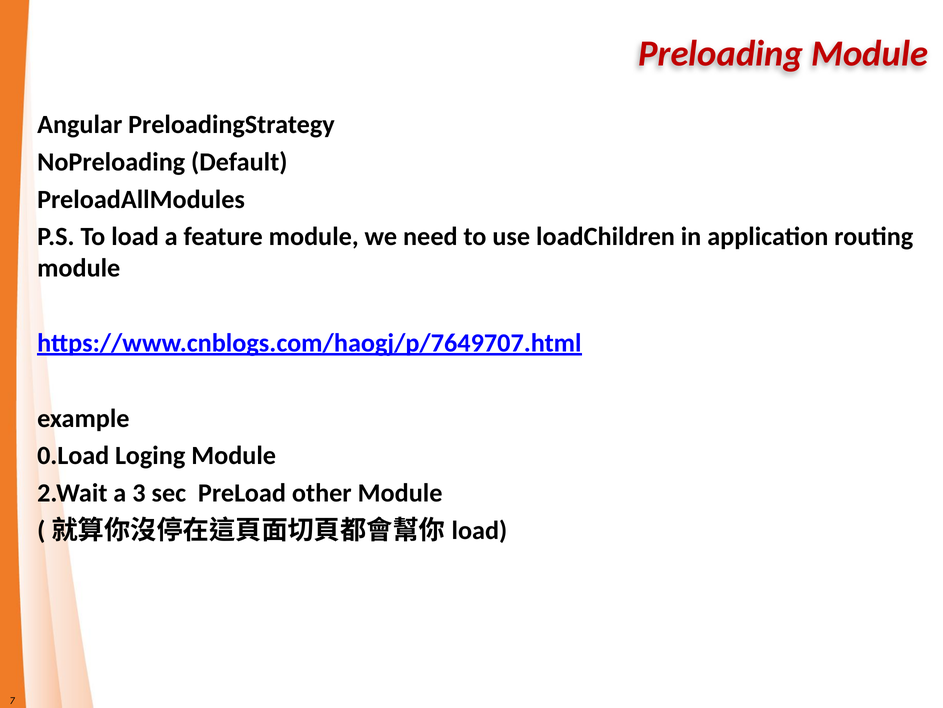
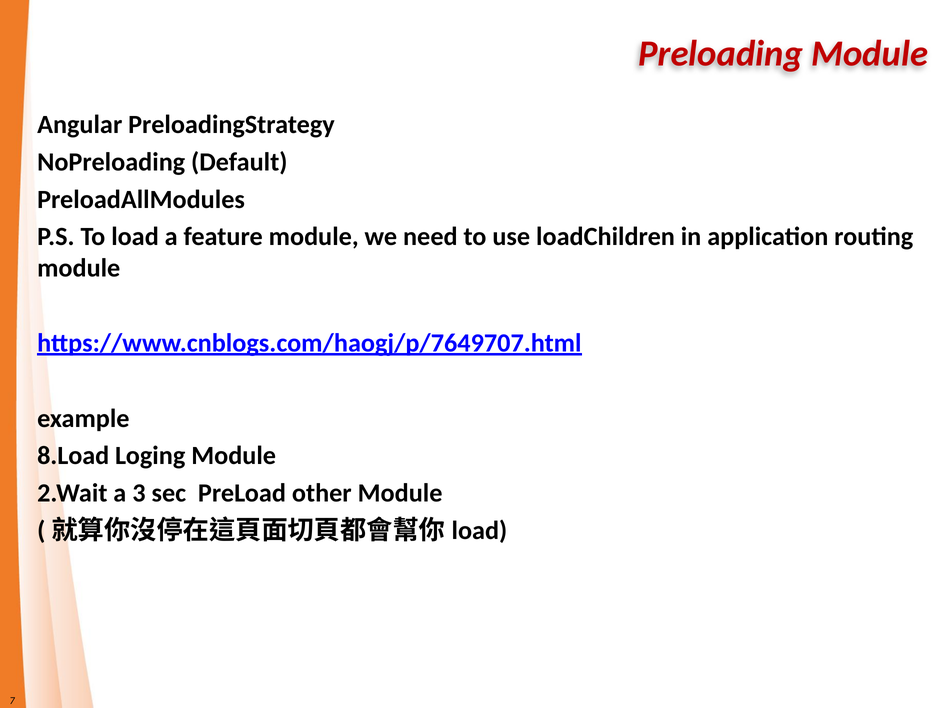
0.Load: 0.Load -> 8.Load (73, 455)
